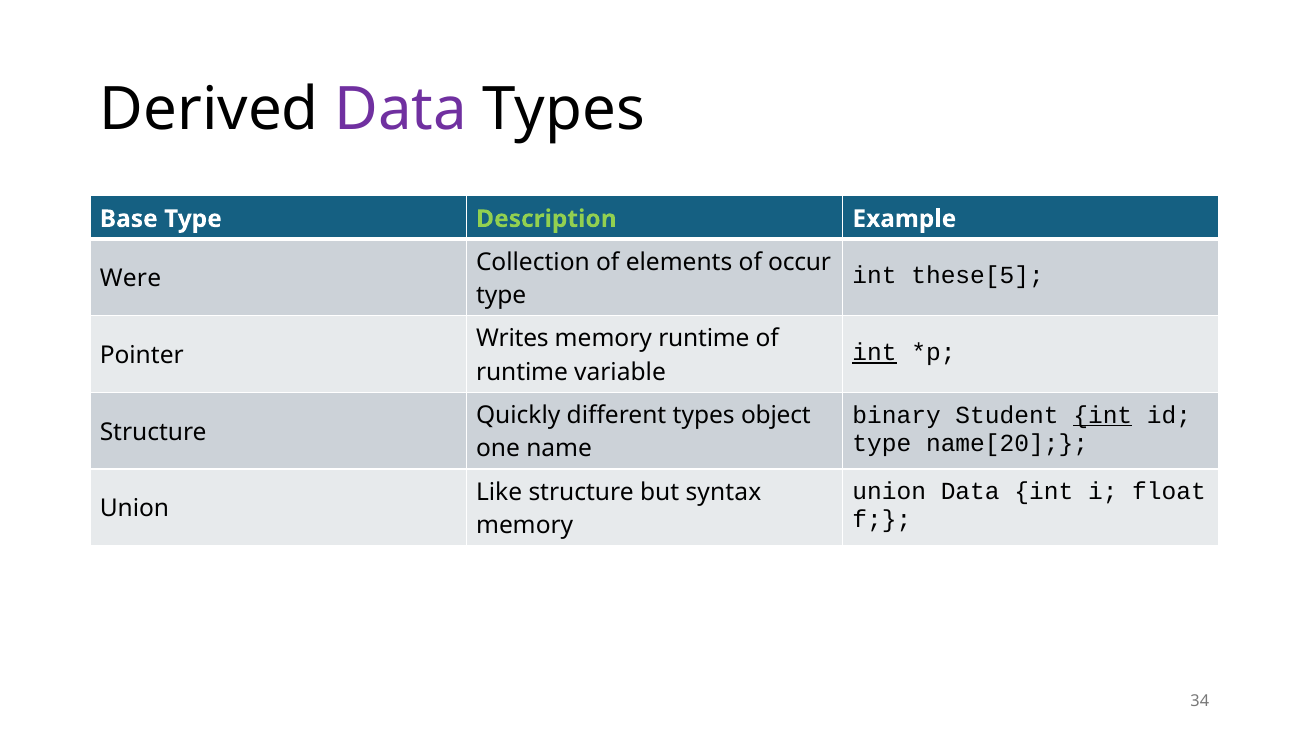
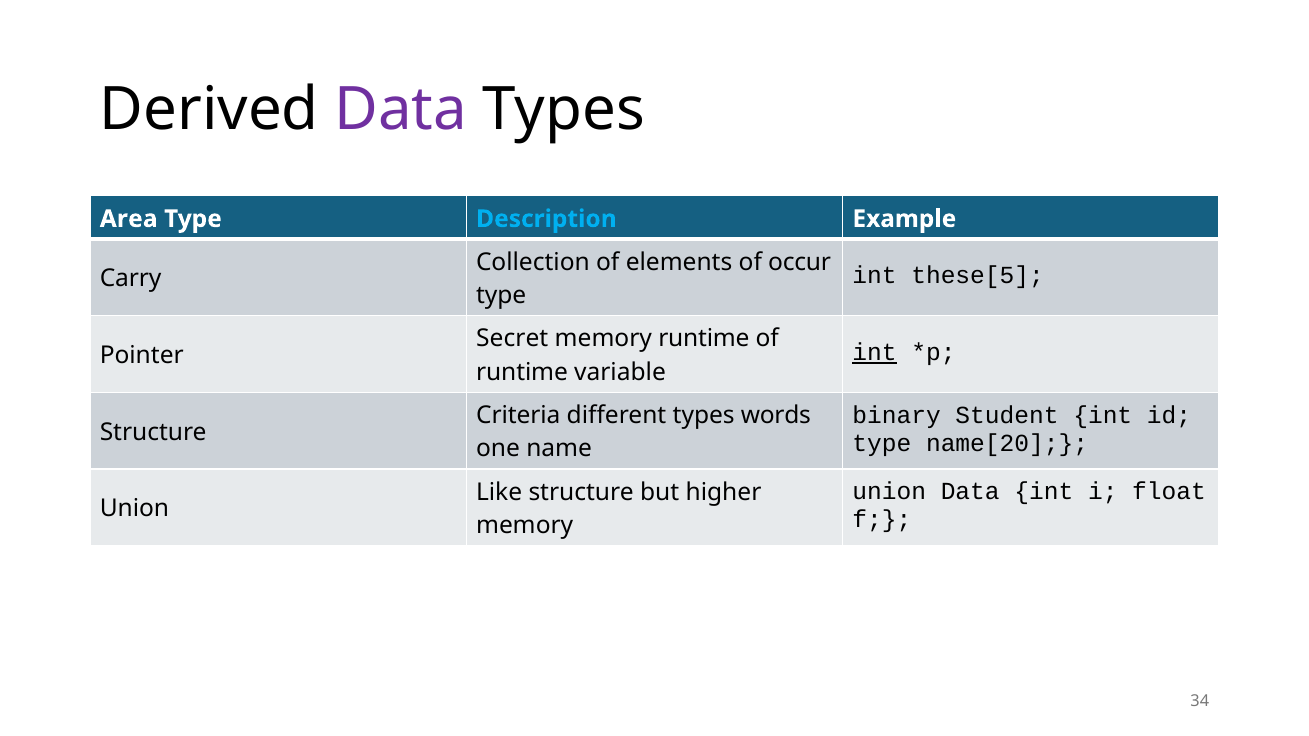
Base: Base -> Area (129, 219)
Description colour: light green -> light blue (546, 219)
Were: Were -> Carry (131, 279)
Writes: Writes -> Secret (512, 339)
int underline: present -> none (1103, 415)
Quickly: Quickly -> Criteria (518, 416)
object: object -> words (776, 416)
syntax: syntax -> higher (723, 492)
